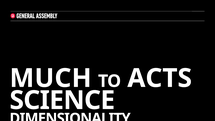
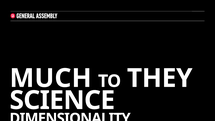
ACTS: ACTS -> THEY (160, 78)
